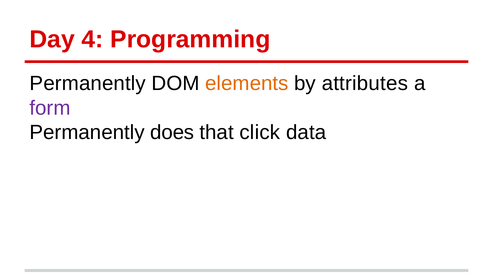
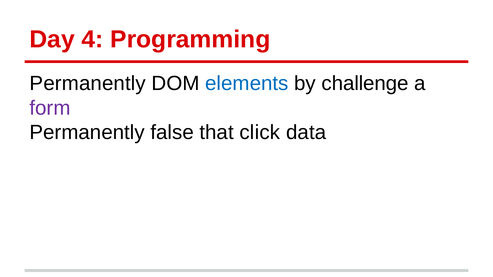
elements colour: orange -> blue (247, 83)
attributes: attributes -> challenge (365, 83)
does: does -> false (172, 133)
